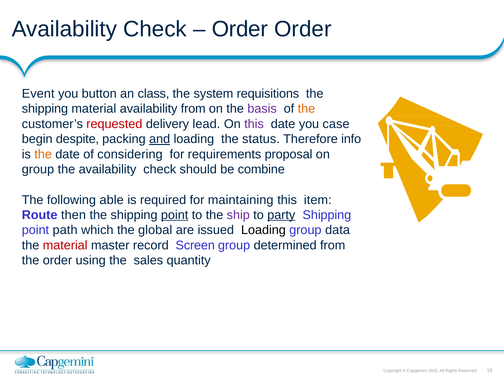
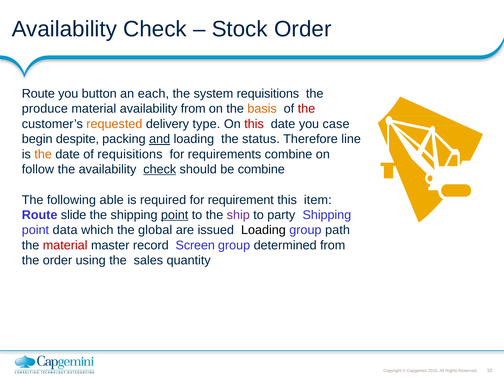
Order: Order -> Stock (240, 29)
Event: Event -> Route (38, 94)
class: class -> each (153, 94)
shipping: shipping -> produce (45, 109)
basis colour: purple -> orange (262, 109)
the colour: orange -> red (306, 109)
requested colour: red -> orange (114, 124)
lead: lead -> type (206, 124)
this colour: purple -> red (254, 124)
info: info -> line (351, 139)
of considering: considering -> requisitions (130, 154)
requirements proposal: proposal -> combine (289, 154)
group: group -> follow (38, 169)
check underline: none -> present (160, 169)
maintaining: maintaining -> requirement (241, 200)
then: then -> slide (74, 215)
party underline: present -> none (281, 215)
path: path -> data (65, 230)
data: data -> path (338, 230)
